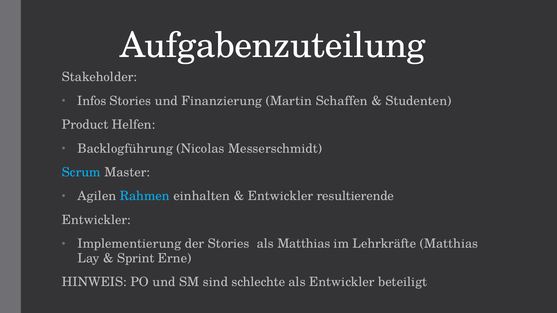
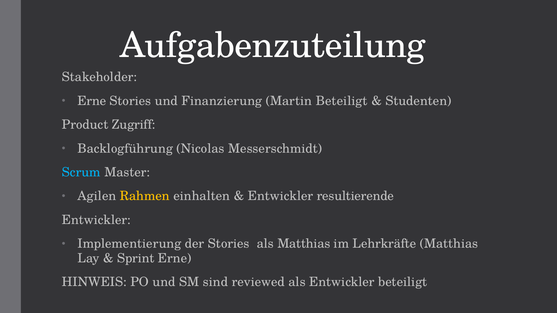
Infos: Infos -> Erne (92, 101)
Martin Schaffen: Schaffen -> Beteiligt (342, 101)
Helfen: Helfen -> Zugriff (134, 125)
Rahmen colour: light blue -> yellow (145, 196)
schlechte: schlechte -> reviewed (258, 282)
